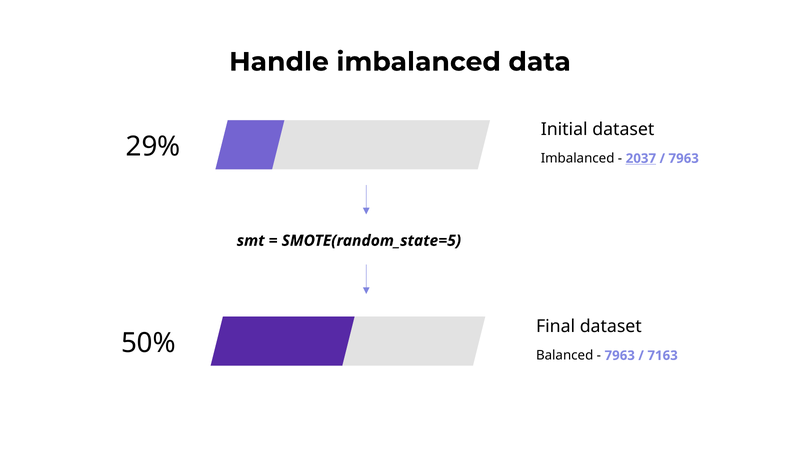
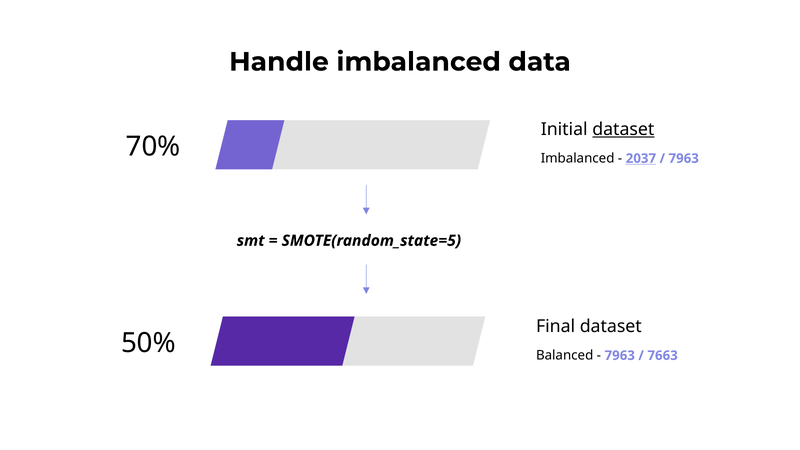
dataset underline: none -> present (623, 129)
29%: 29% -> 70% (153, 147)
7163: 7163 -> 7663 (663, 356)
